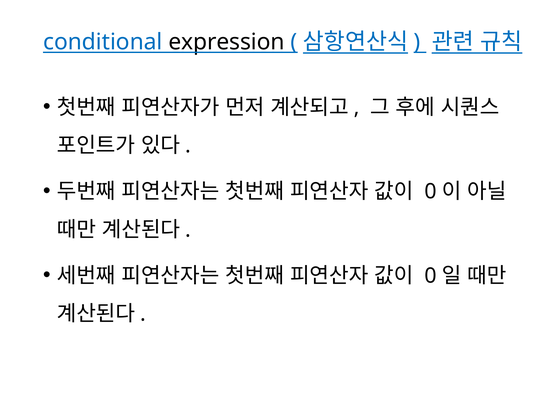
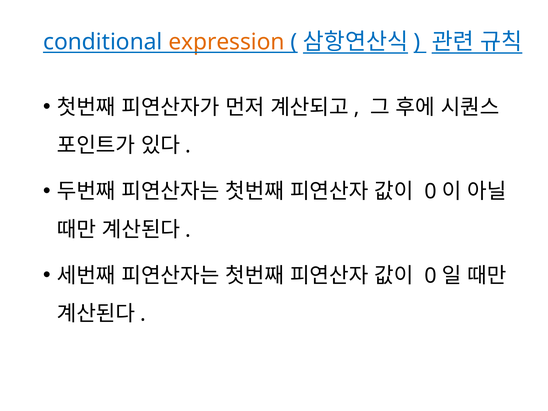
expression colour: black -> orange (227, 42)
